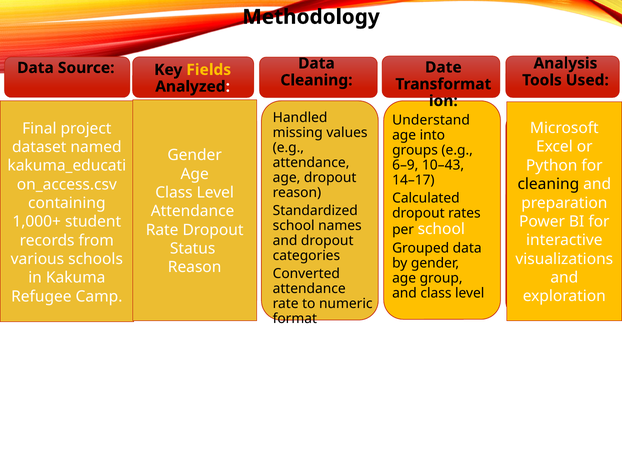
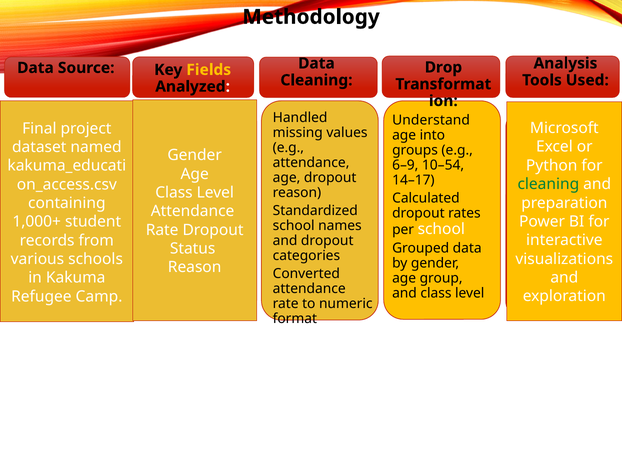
Date: Date -> Drop (443, 67)
10–43: 10–43 -> 10–54 (443, 165)
cleaning colour: black -> green (548, 184)
